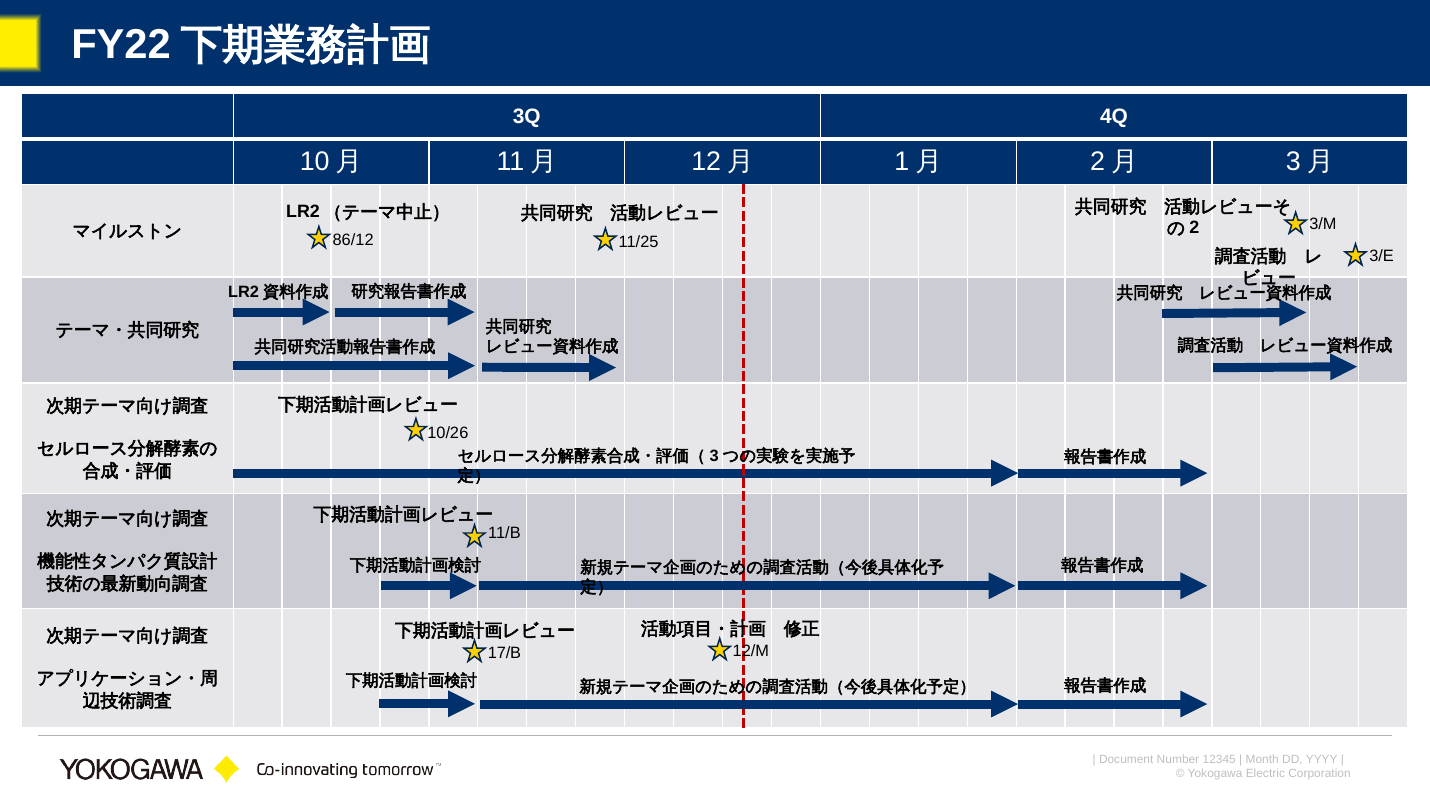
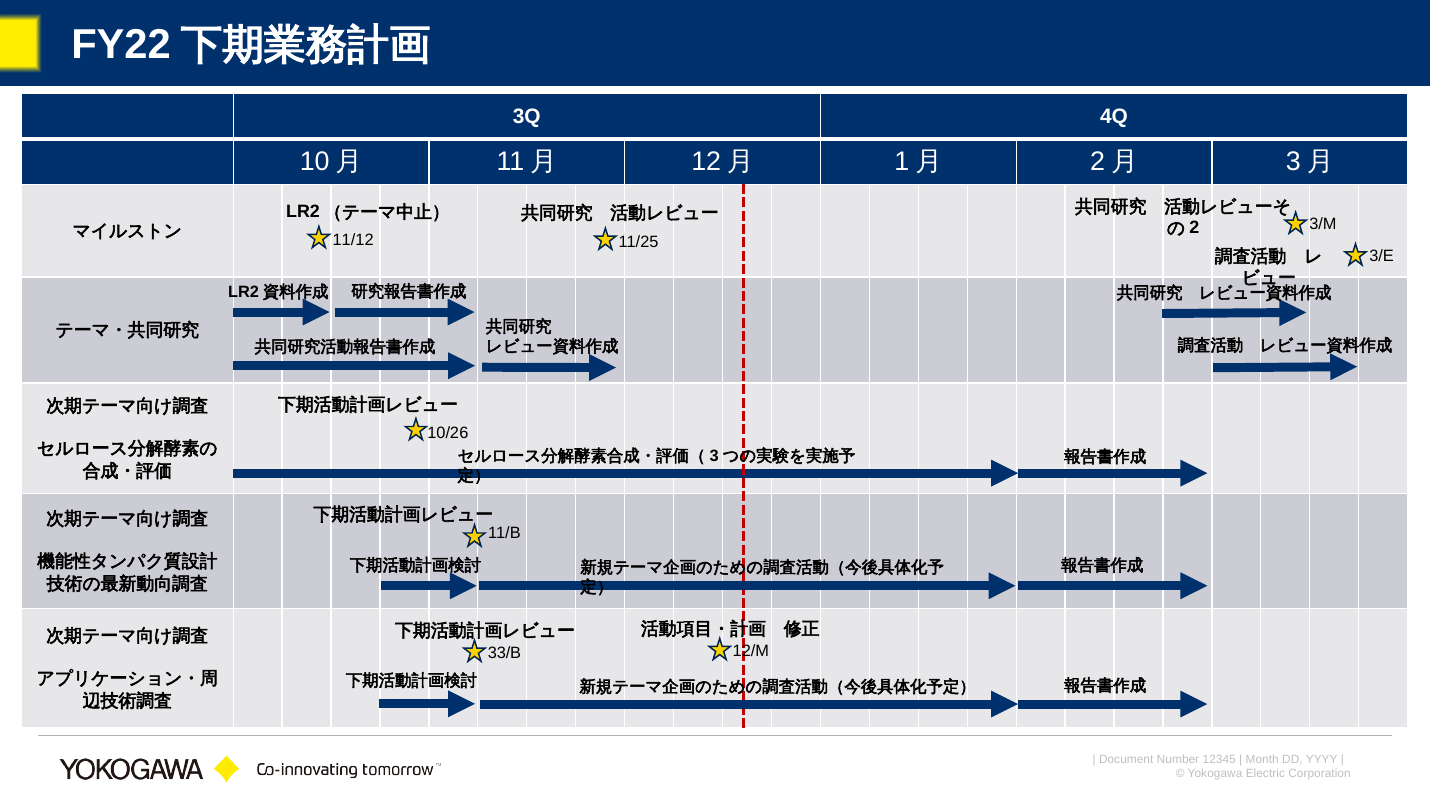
86/12: 86/12 -> 11/12 (353, 240)
17/B: 17/B -> 33/B (505, 652)
